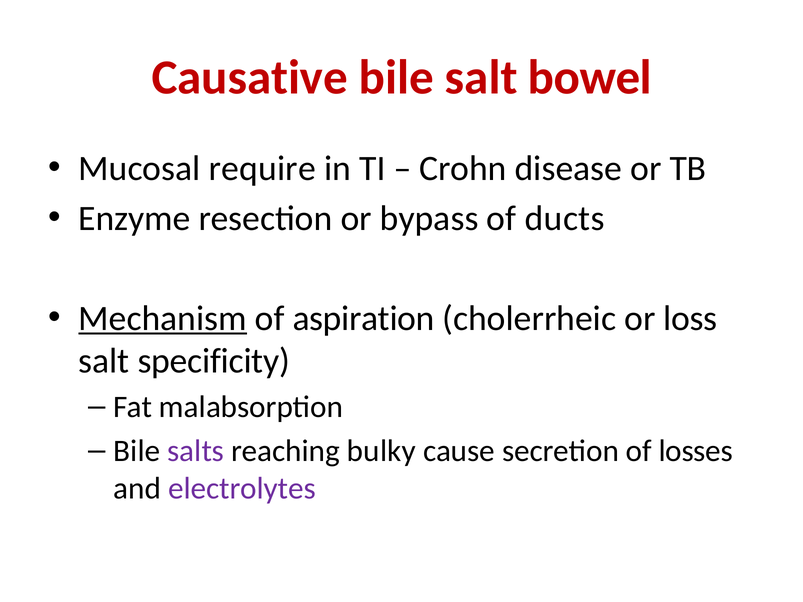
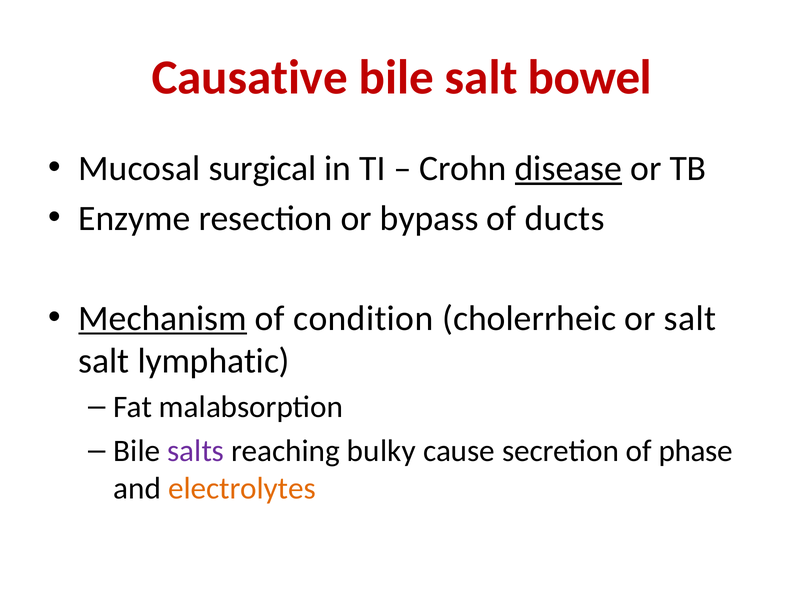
require: require -> surgical (262, 168)
disease underline: none -> present (568, 168)
aspiration: aspiration -> condition (363, 318)
or loss: loss -> salt (690, 318)
specificity: specificity -> lymphatic (214, 361)
losses: losses -> phase (696, 451)
electrolytes colour: purple -> orange (242, 489)
